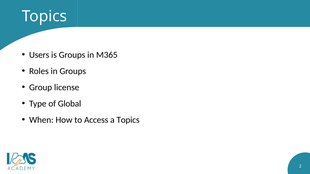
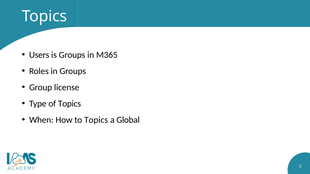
of Global: Global -> Topics (70, 104)
to Access: Access -> Topics (96, 120)
a Topics: Topics -> Global (128, 120)
